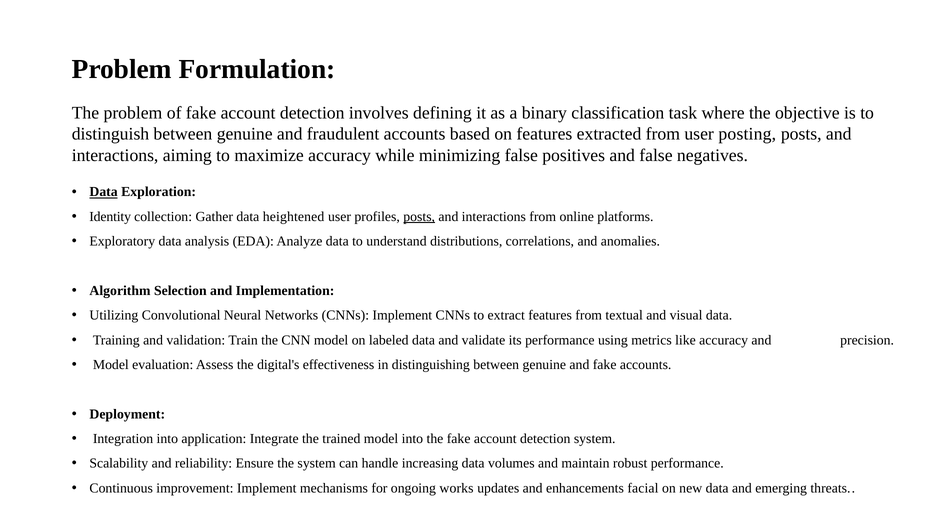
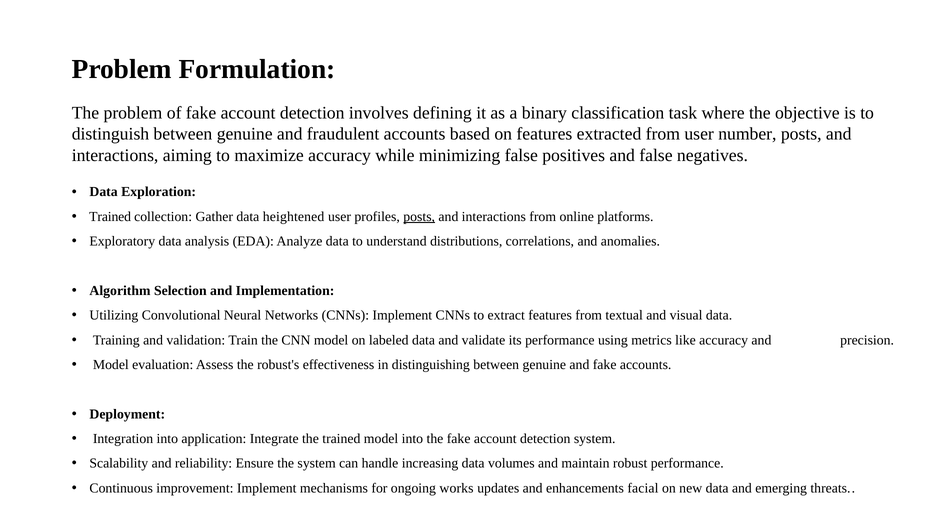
posting: posting -> number (747, 134)
Data underline: present -> none (104, 192)
Identity: Identity -> Trained (110, 217)
digital's: digital's -> robust's (278, 365)
